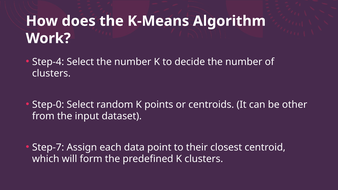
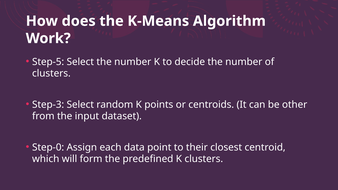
Step-4: Step-4 -> Step-5 (48, 62)
Step-0: Step-0 -> Step-3 (48, 105)
Step-7: Step-7 -> Step-0 (48, 147)
